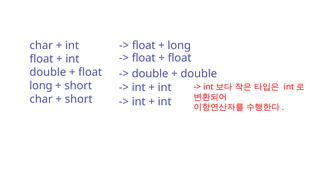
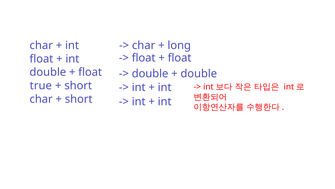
float: float -> char (144, 45)
long: long -> true (41, 85)
